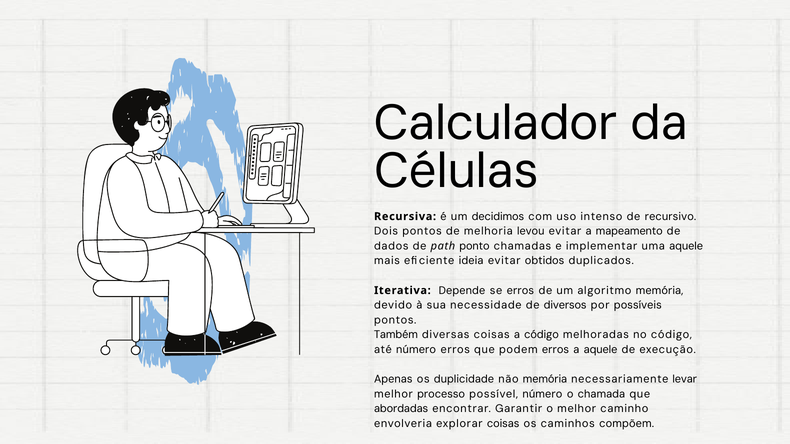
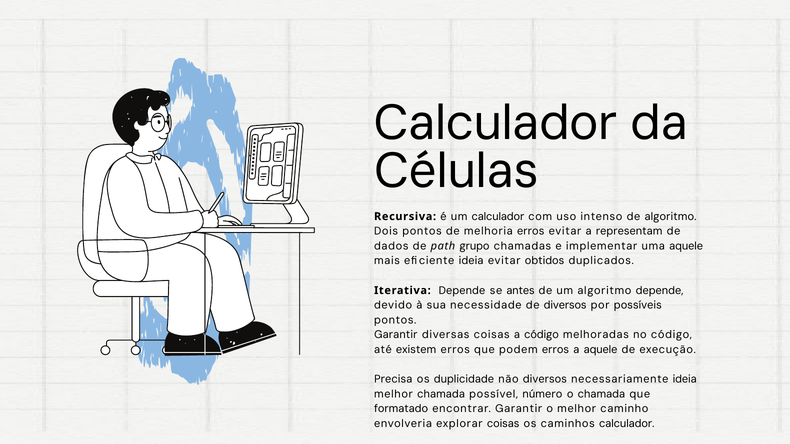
um decidimos: decidimos -> calculador (498, 217)
de recursivo: recursivo -> algoritmo (670, 217)
melhoria levou: levou -> erros (531, 231)
mapeamento: mapeamento -> representam (629, 231)
ponto: ponto -> grupo (474, 246)
se erros: erros -> antes (520, 291)
algoritmo memória: memória -> depende (660, 291)
Também: Também -> Garantir (396, 335)
até número: número -> existem (416, 350)
Apenas: Apenas -> Precisa (393, 379)
não memória: memória -> diversos (545, 379)
necessariamente levar: levar -> ideia (685, 379)
melhor processo: processo -> chamada (441, 394)
abordadas: abordadas -> formatado (401, 409)
caminhos compõem: compõem -> calculador (627, 424)
